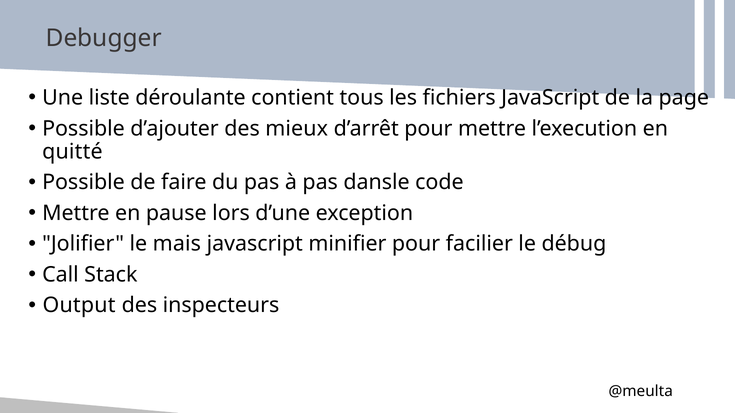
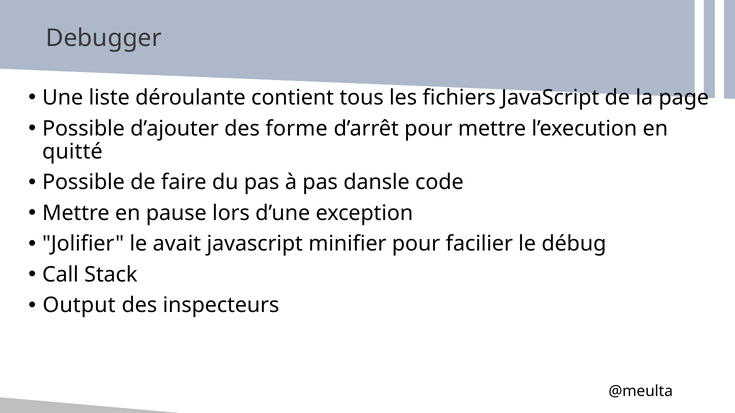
mieux: mieux -> forme (297, 129)
mais: mais -> avait (177, 244)
